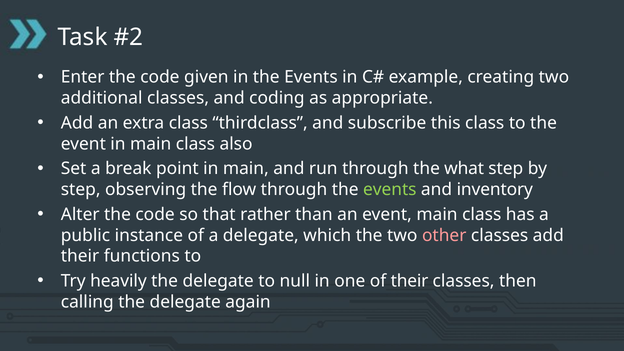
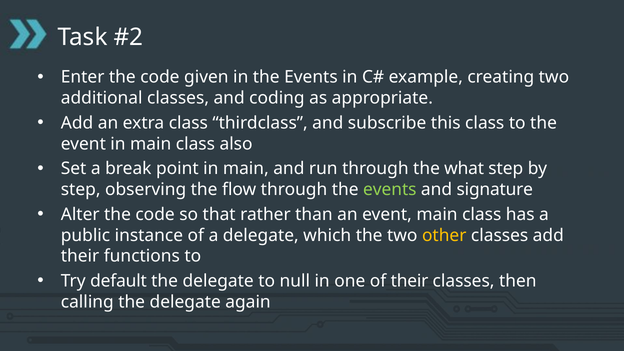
inventory: inventory -> signature (495, 190)
other colour: pink -> yellow (444, 235)
heavily: heavily -> default (119, 281)
